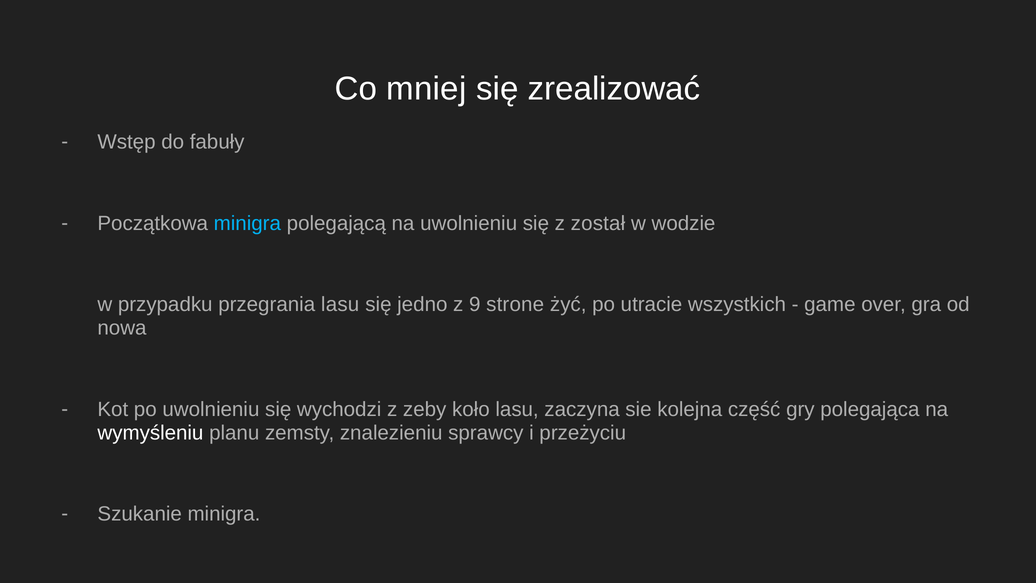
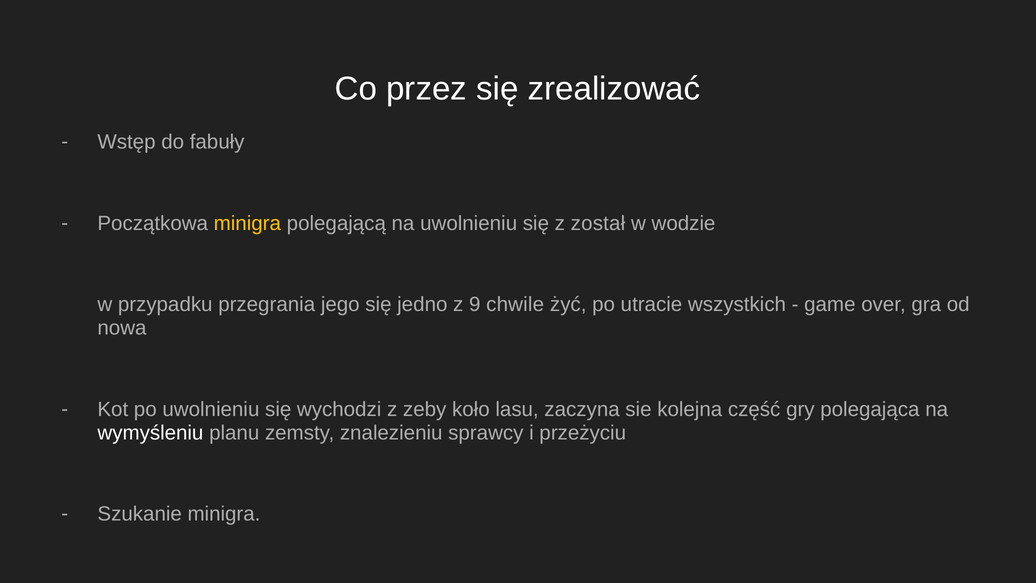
mniej: mniej -> przez (427, 89)
minigra colour: light blue -> yellow (247, 223)
przegrania lasu: lasu -> jego (340, 305)
strone: strone -> chwile (515, 305)
